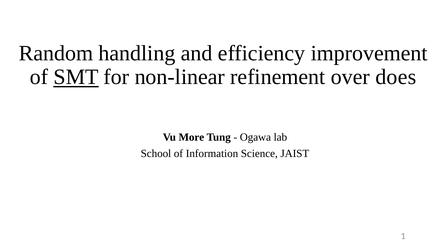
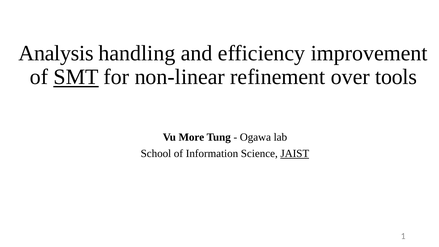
Random: Random -> Analysis (56, 53)
does: does -> tools (396, 77)
JAIST underline: none -> present (295, 154)
